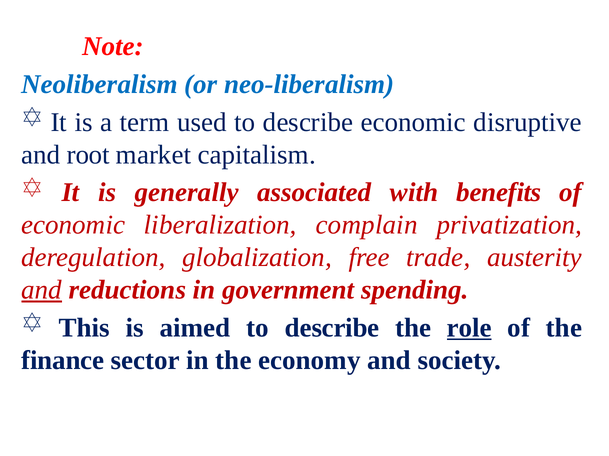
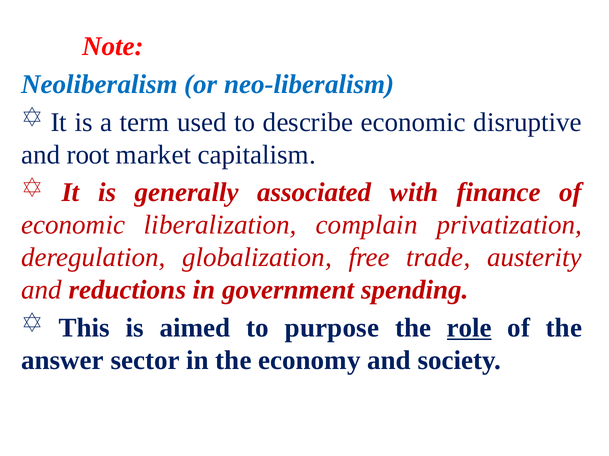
benefits: benefits -> finance (499, 193)
and underline: present -> none (42, 290)
aimed to describe: describe -> purpose (332, 328)
finance: finance -> answer (63, 361)
